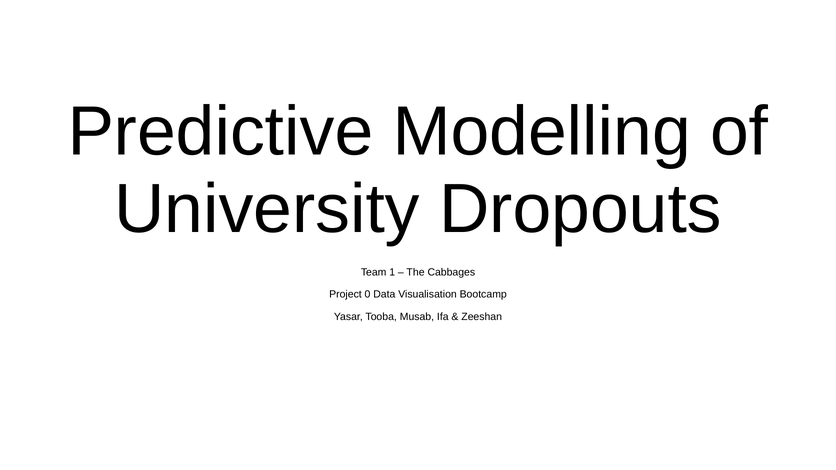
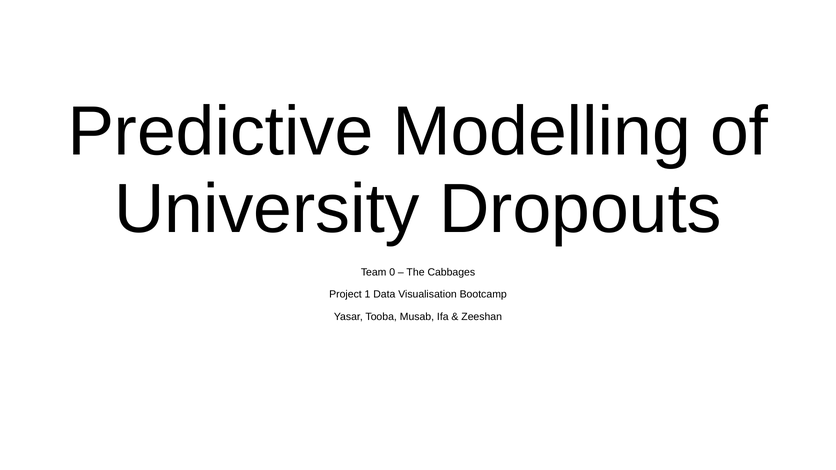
1: 1 -> 0 (392, 272)
0: 0 -> 1 (368, 295)
